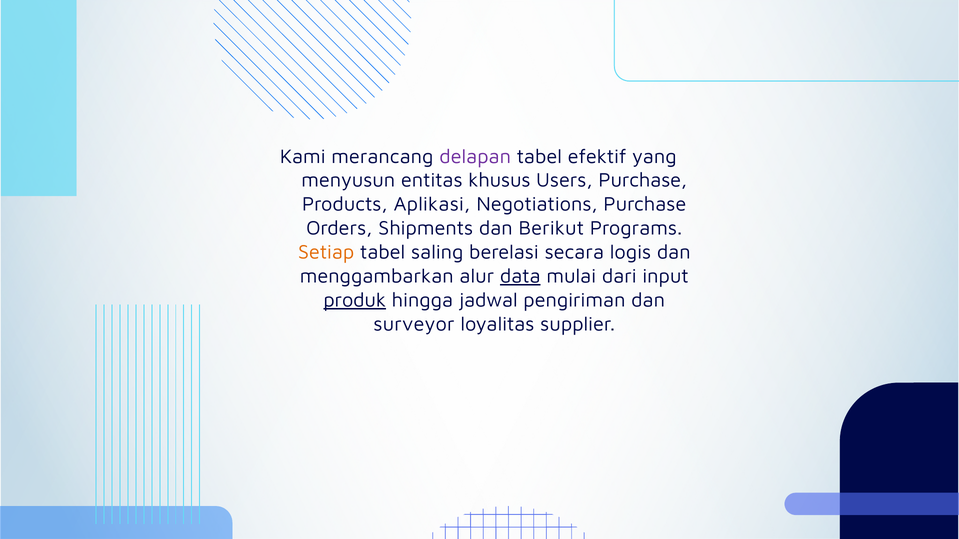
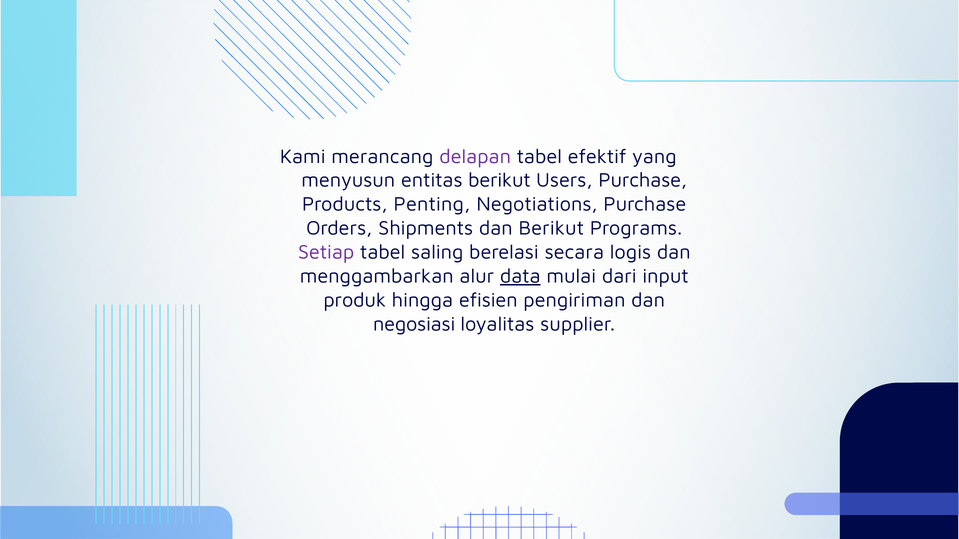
entitas khusus: khusus -> berikut (499, 181)
Aplikasi: Aplikasi -> Penting (432, 205)
Setiap colour: orange -> purple (326, 252)
produk underline: present -> none (355, 300)
jadwal: jadwal -> efisien (488, 300)
surveyor: surveyor -> negosiasi (414, 324)
